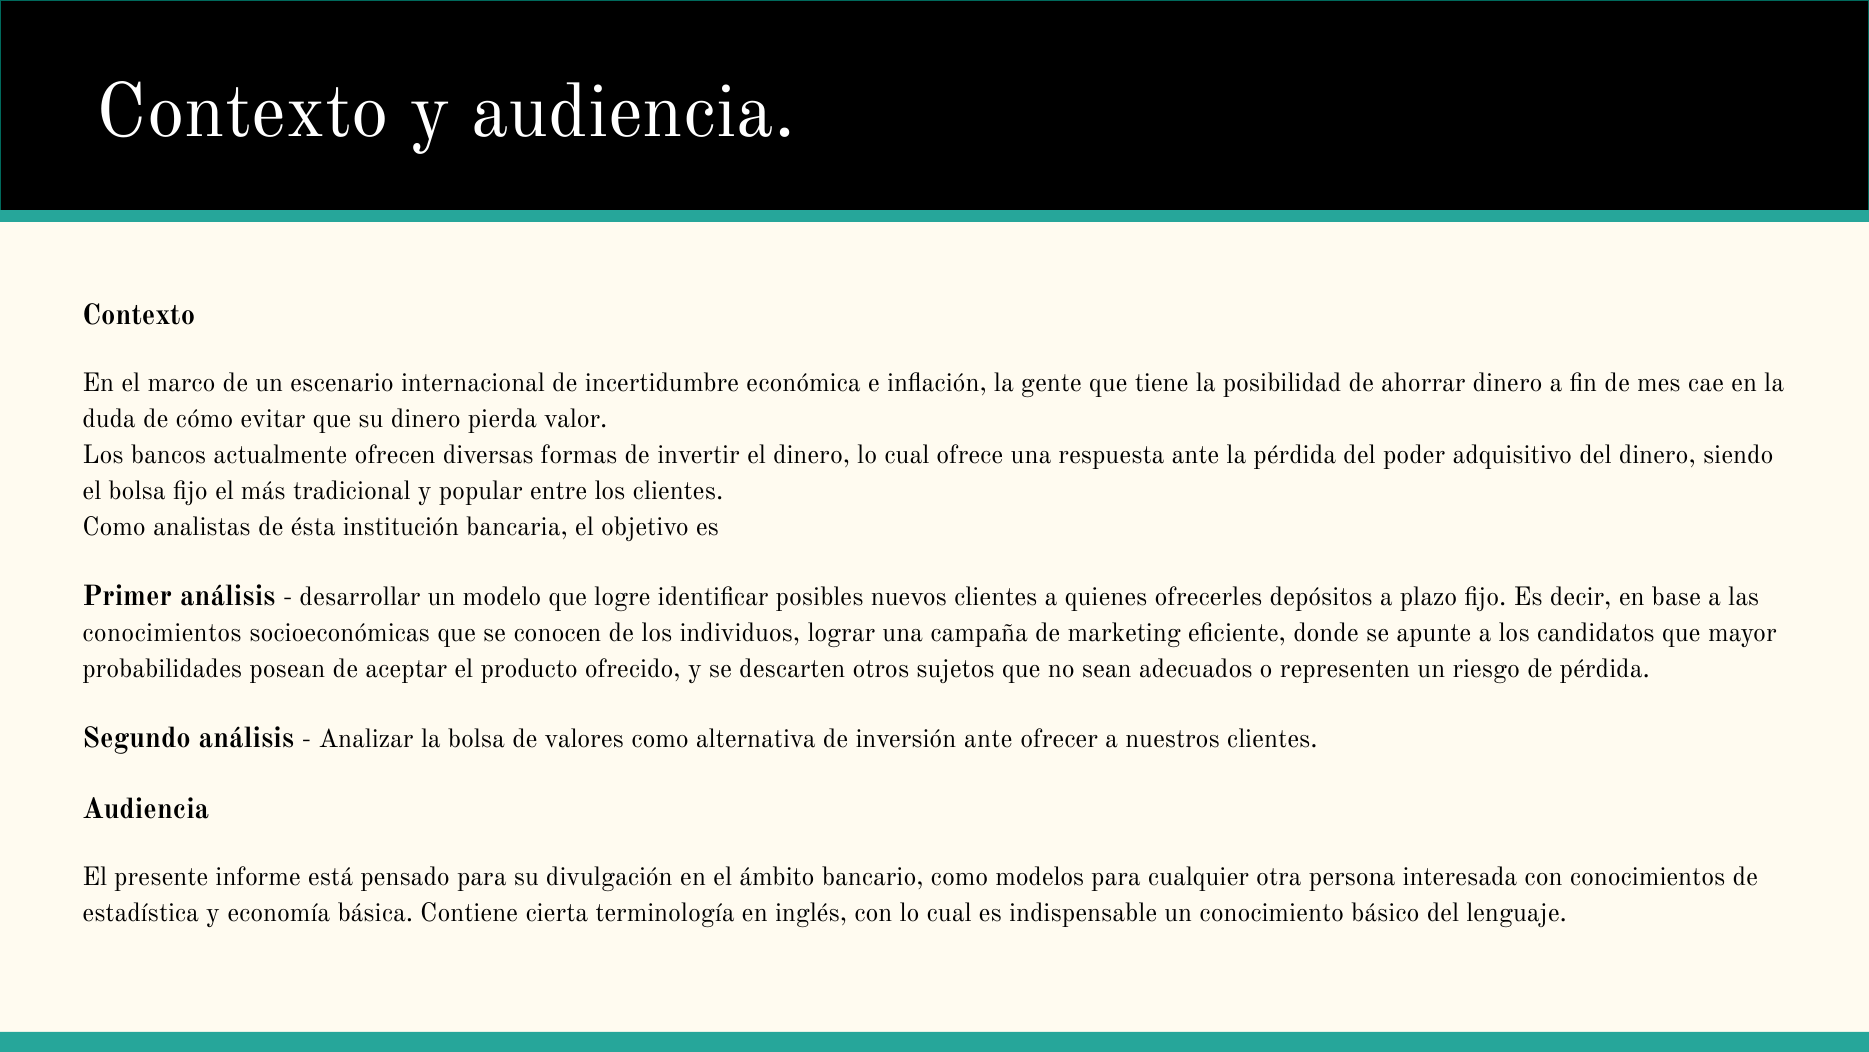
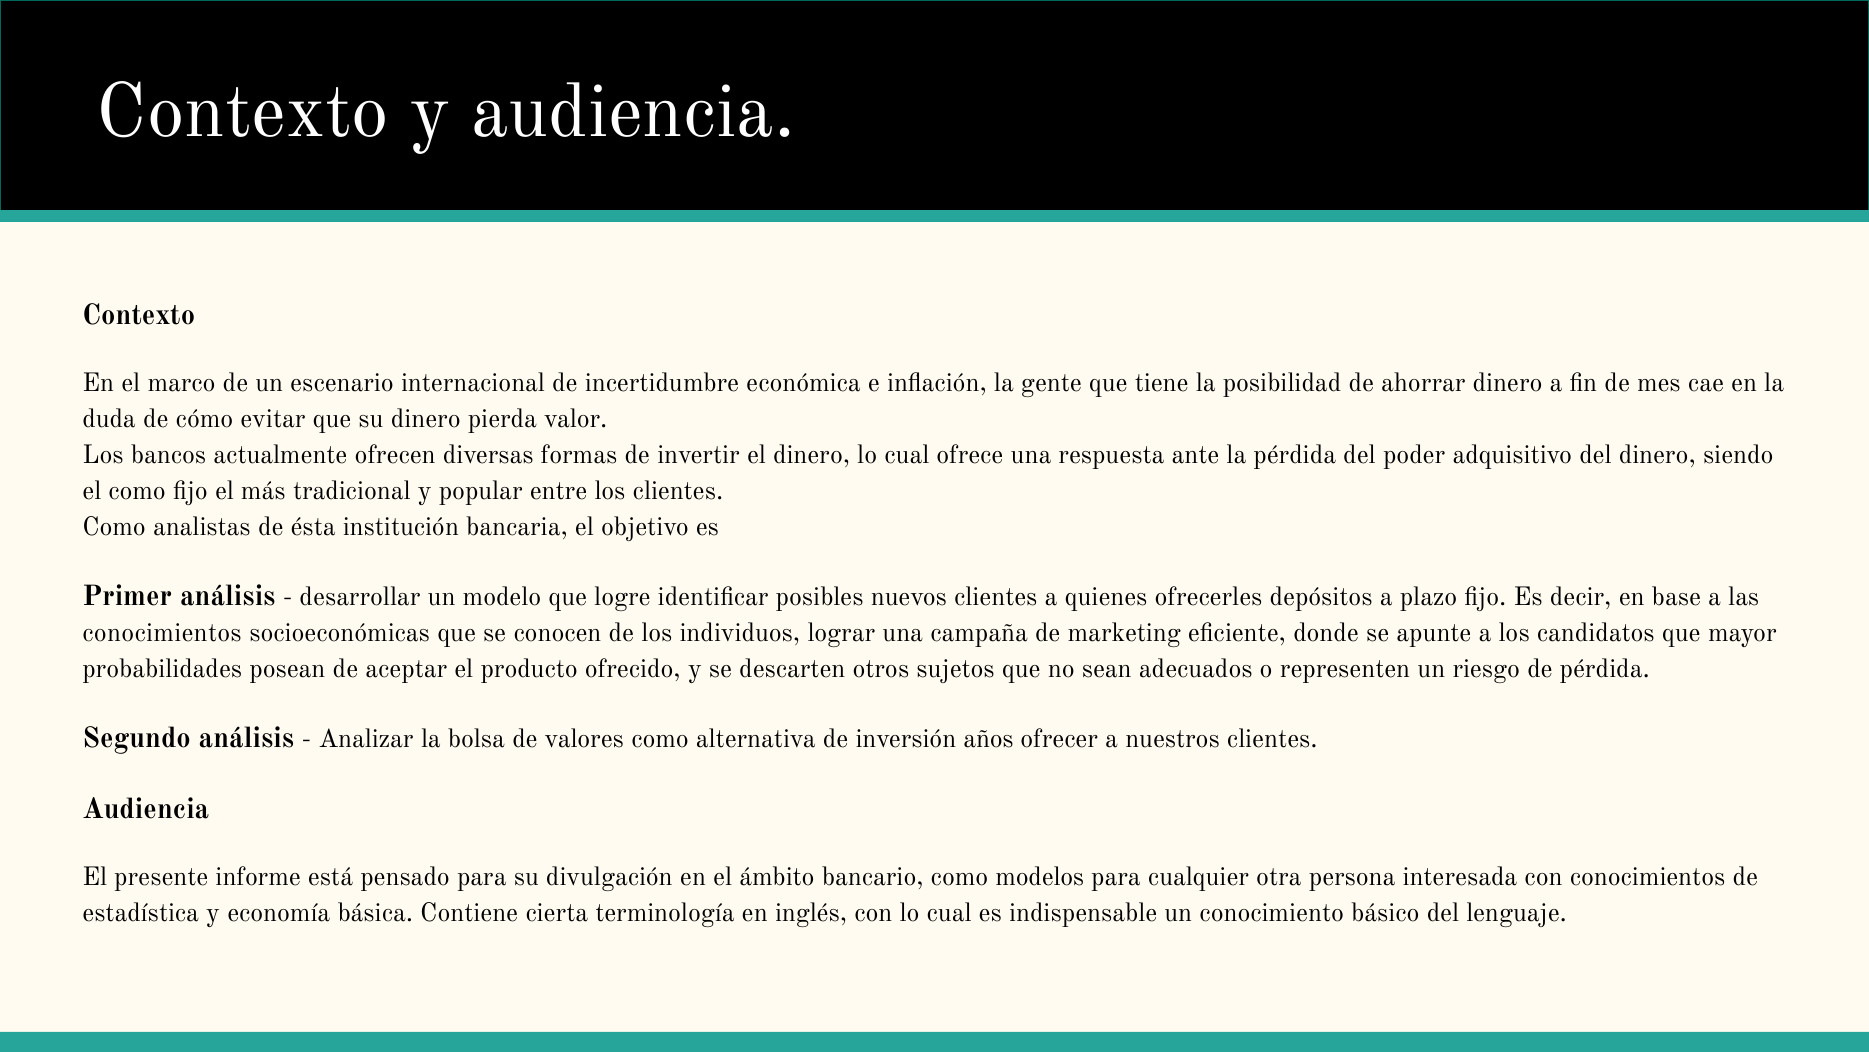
el bolsa: bolsa -> como (137, 491)
inversión ante: ante -> años (989, 739)
